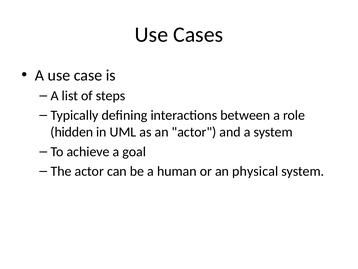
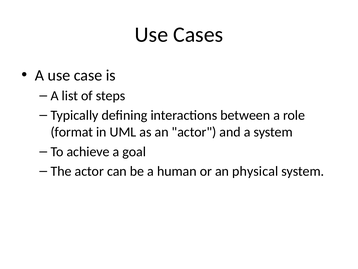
hidden: hidden -> format (72, 132)
